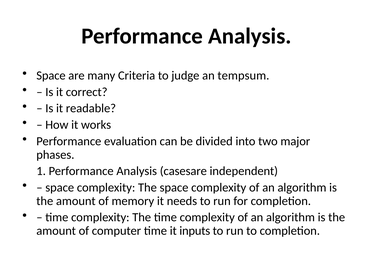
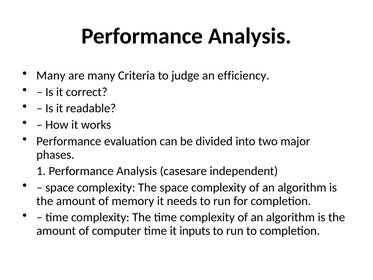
Space: Space -> Many (51, 75)
tempsum: tempsum -> efficiency (243, 75)
